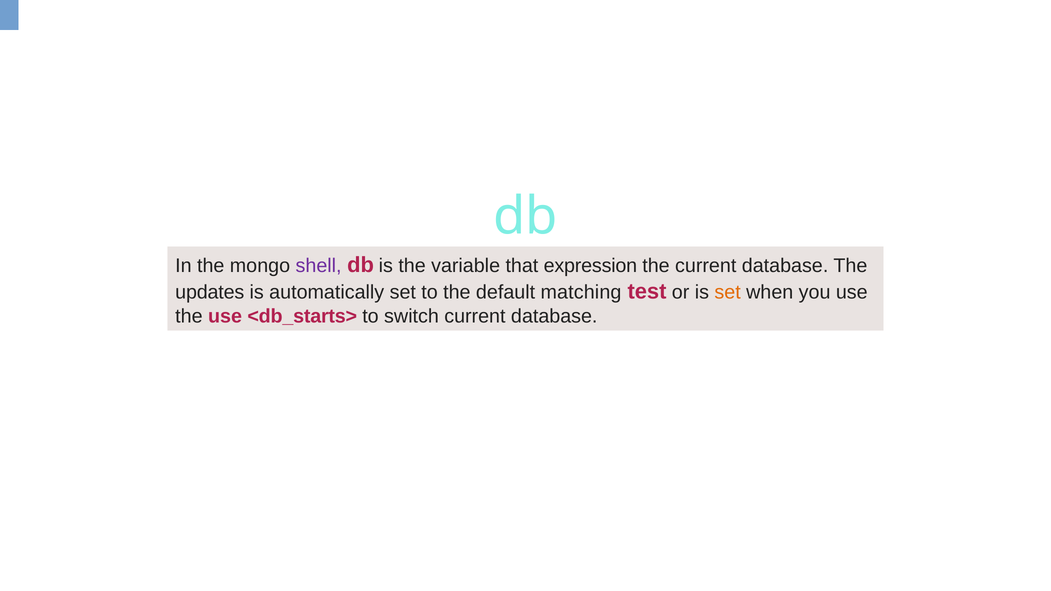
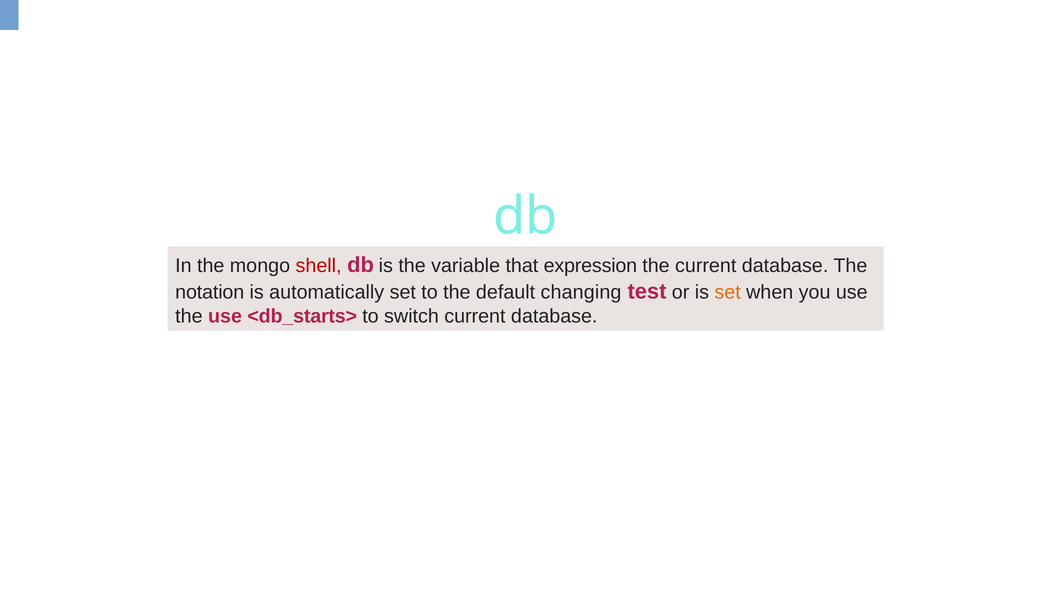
shell colour: purple -> red (319, 266)
updates: updates -> notation (210, 292)
matching: matching -> changing (581, 292)
